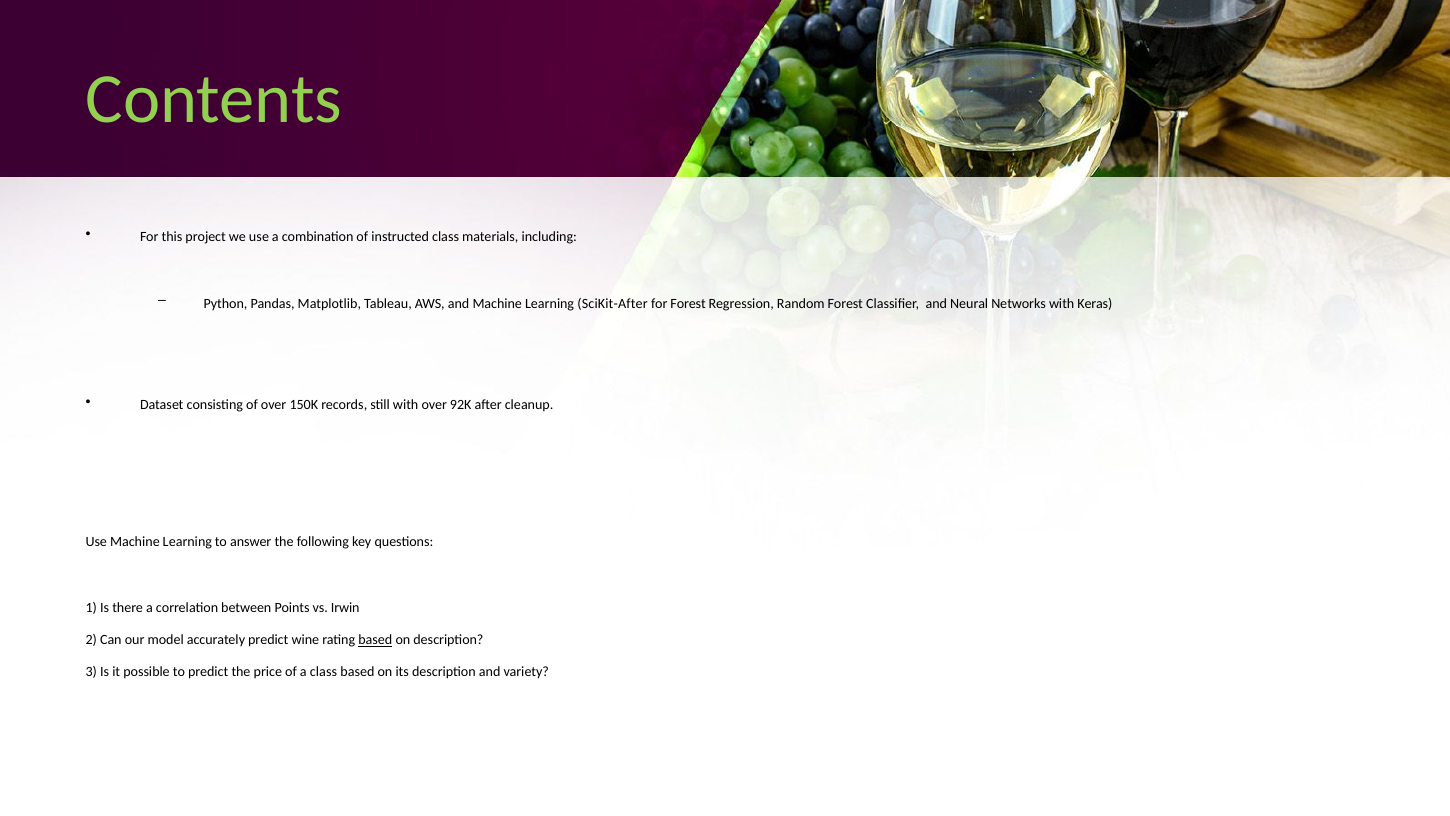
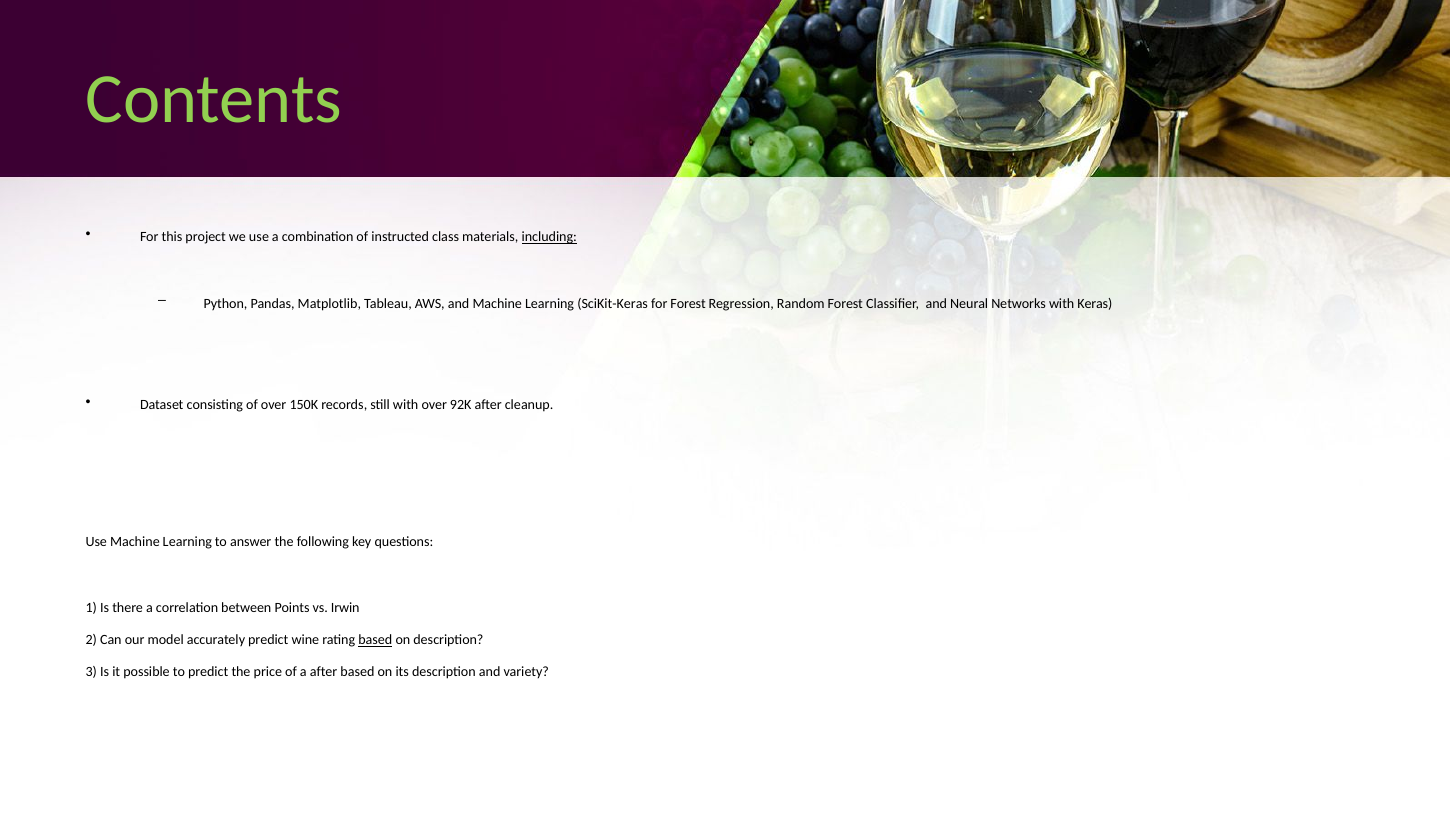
including underline: none -> present (549, 237)
SciKit-After: SciKit-After -> SciKit-Keras (613, 304)
a class: class -> after (324, 671)
